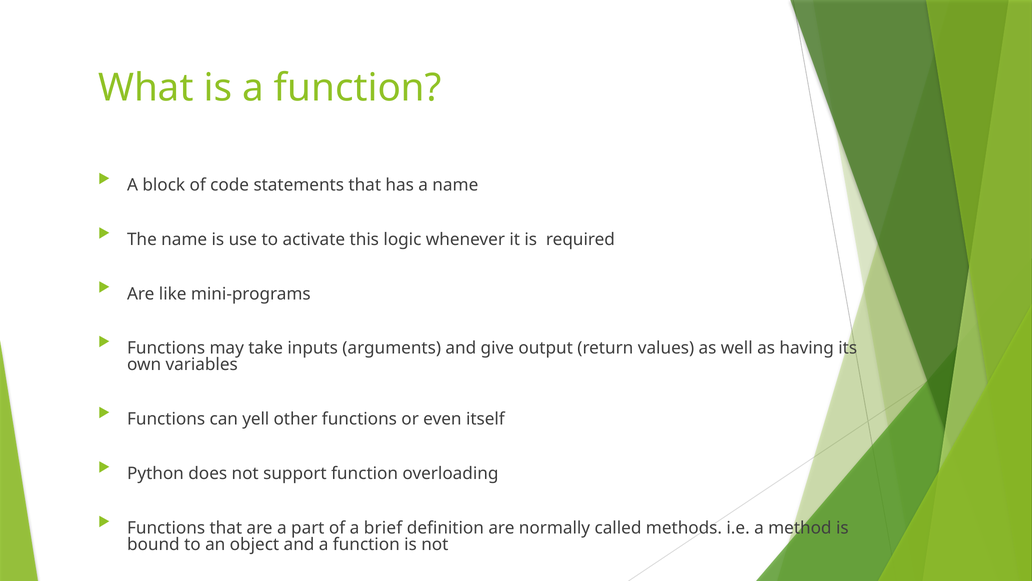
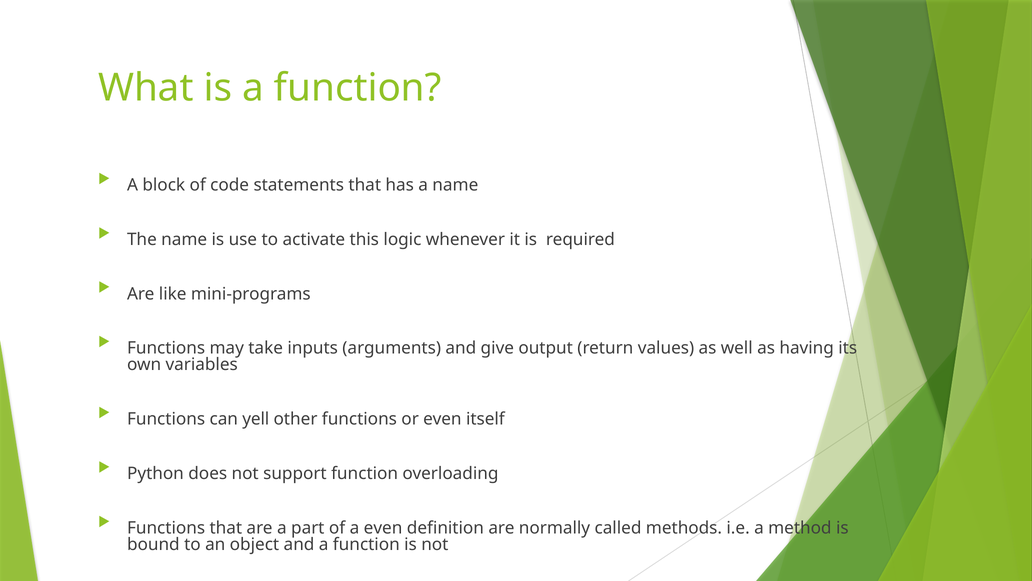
a brief: brief -> even (383, 527)
